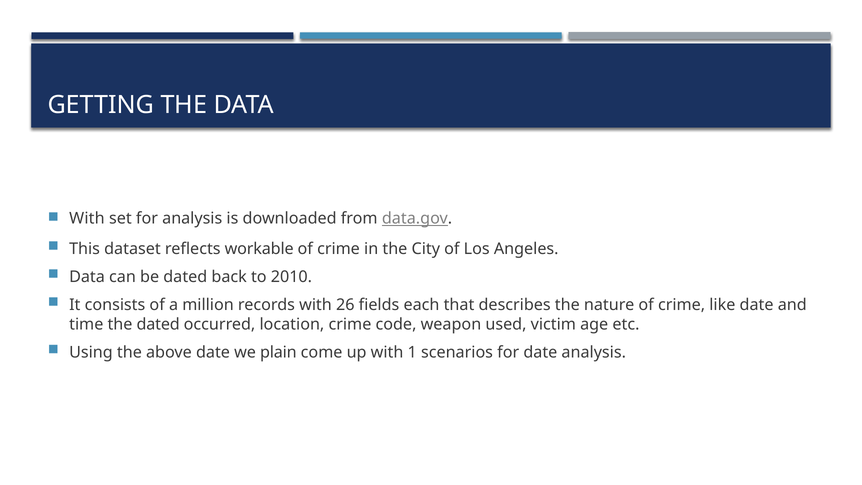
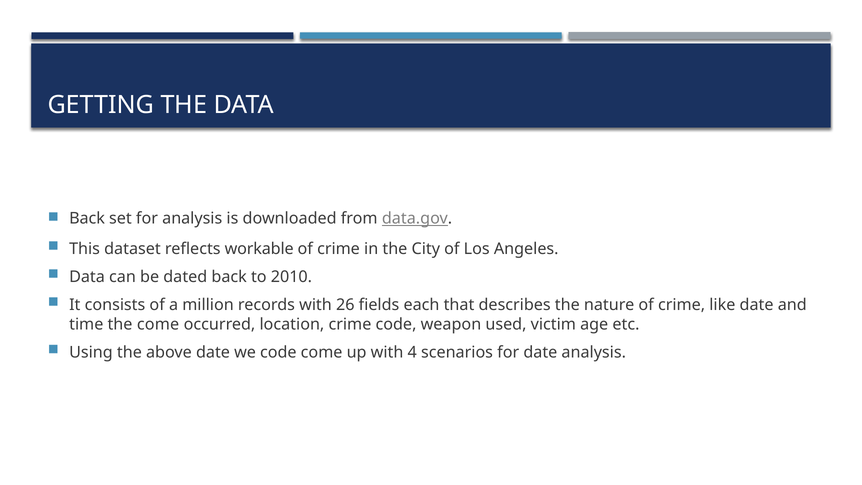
With: With -> Back (87, 218)
the dated: dated -> come (158, 324)
we plain: plain -> code (278, 352)
1: 1 -> 4 (412, 352)
